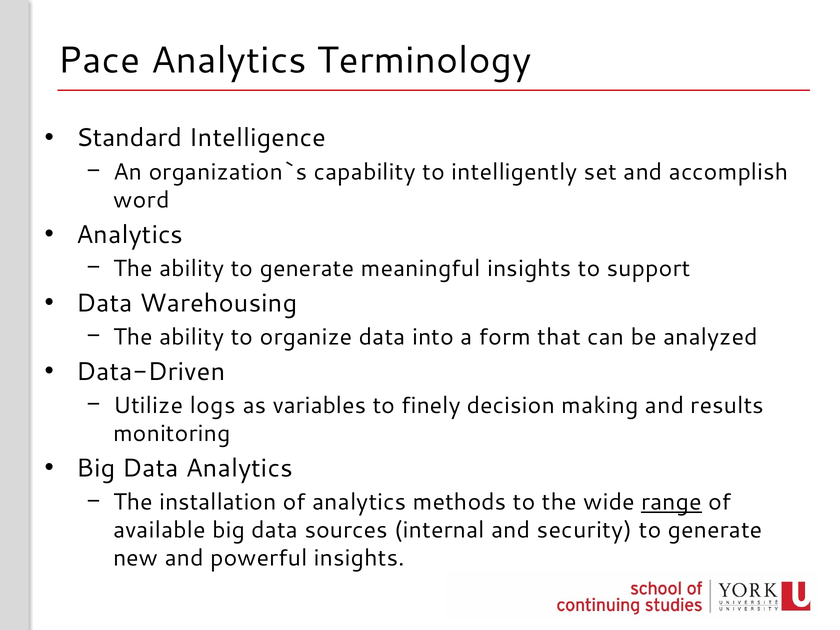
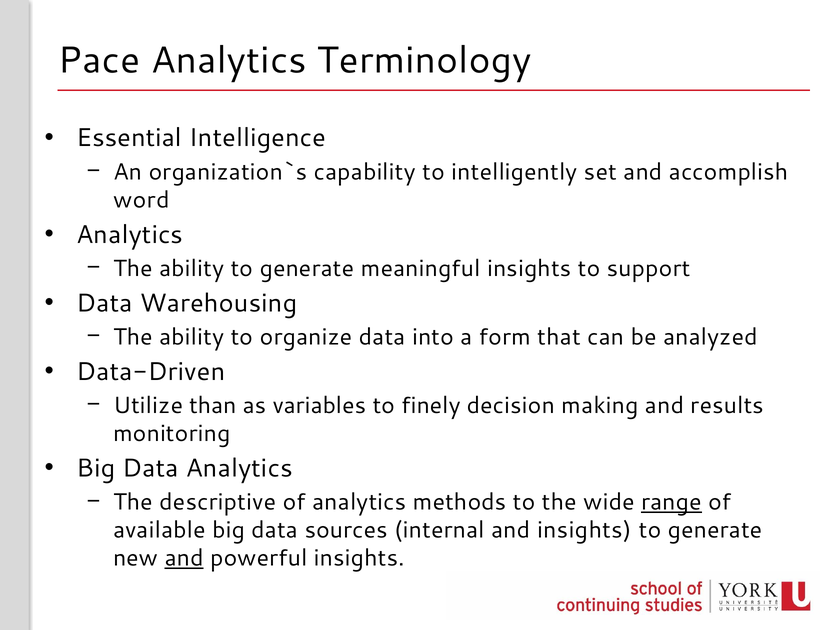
Standard: Standard -> Essential (129, 138)
logs: logs -> than (213, 406)
installation: installation -> descriptive (218, 502)
and security: security -> insights (584, 530)
and underline: none -> present (184, 558)
